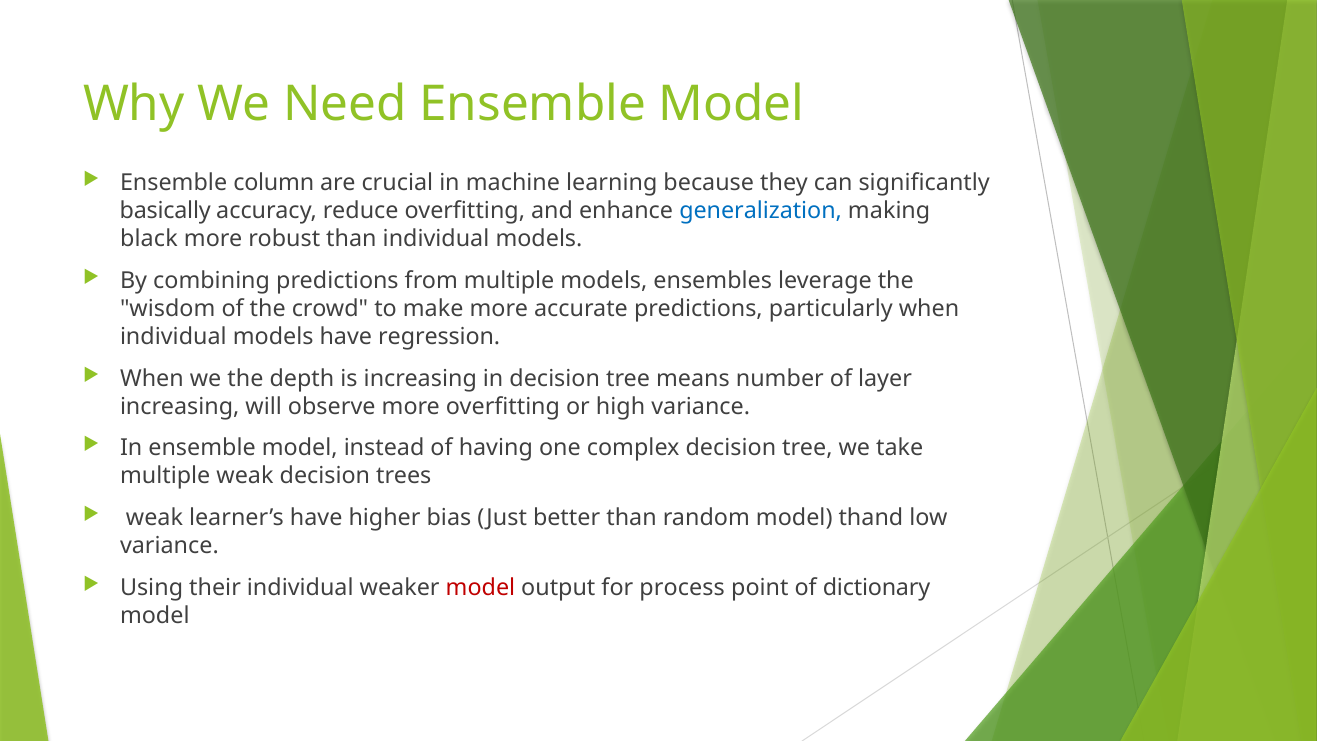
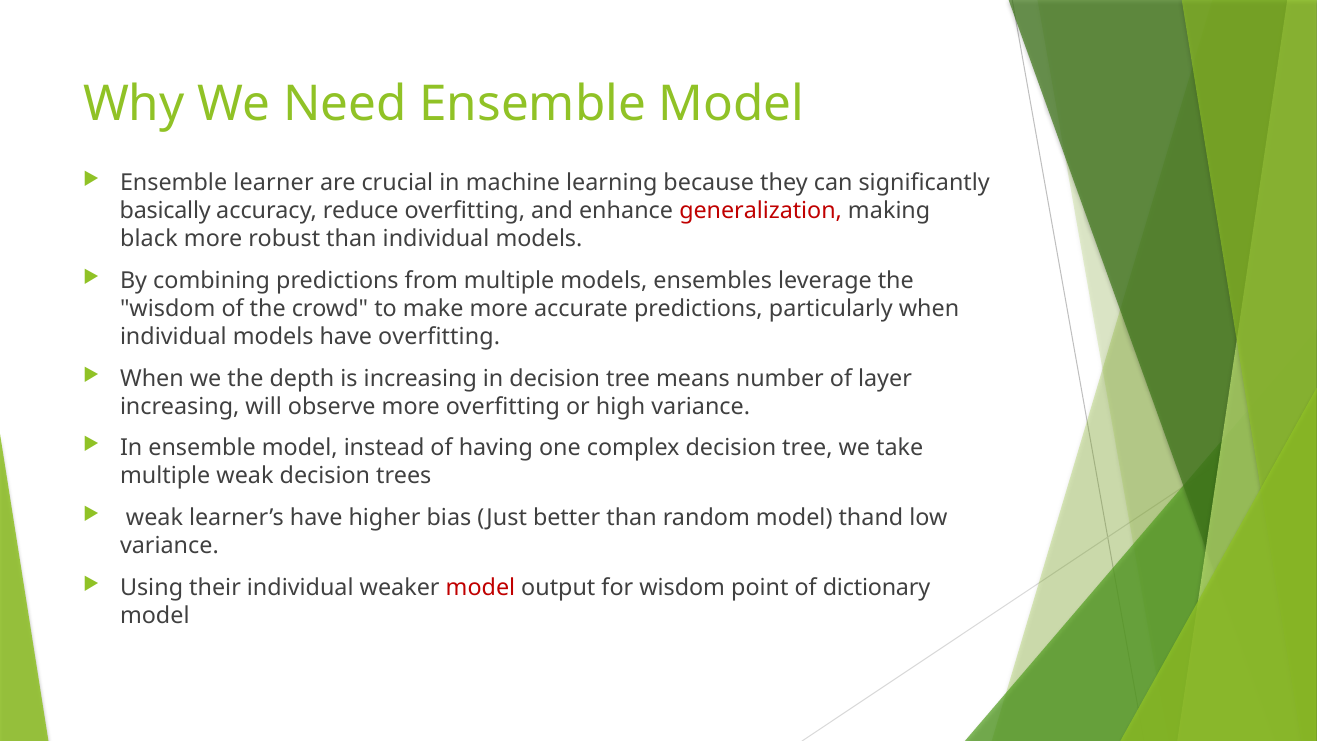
column: column -> learner (274, 183)
generalization colour: blue -> red (761, 211)
have regression: regression -> overfitting (439, 336)
for process: process -> wisdom (682, 587)
